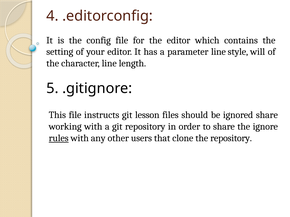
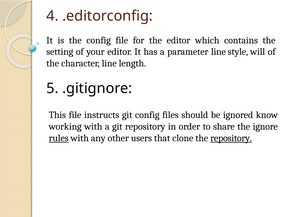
git lesson: lesson -> config (147, 115)
ignored share: share -> know (267, 115)
repository underline: none -> present (231, 138)
